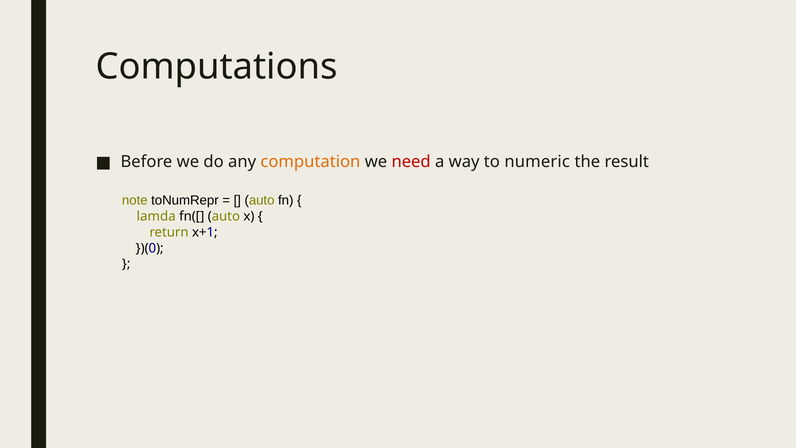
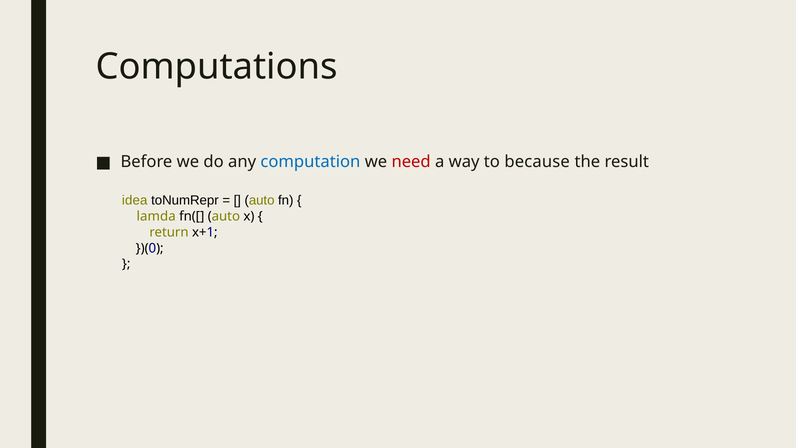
computation colour: orange -> blue (310, 162)
numeric: numeric -> because (537, 162)
note: note -> idea (135, 200)
